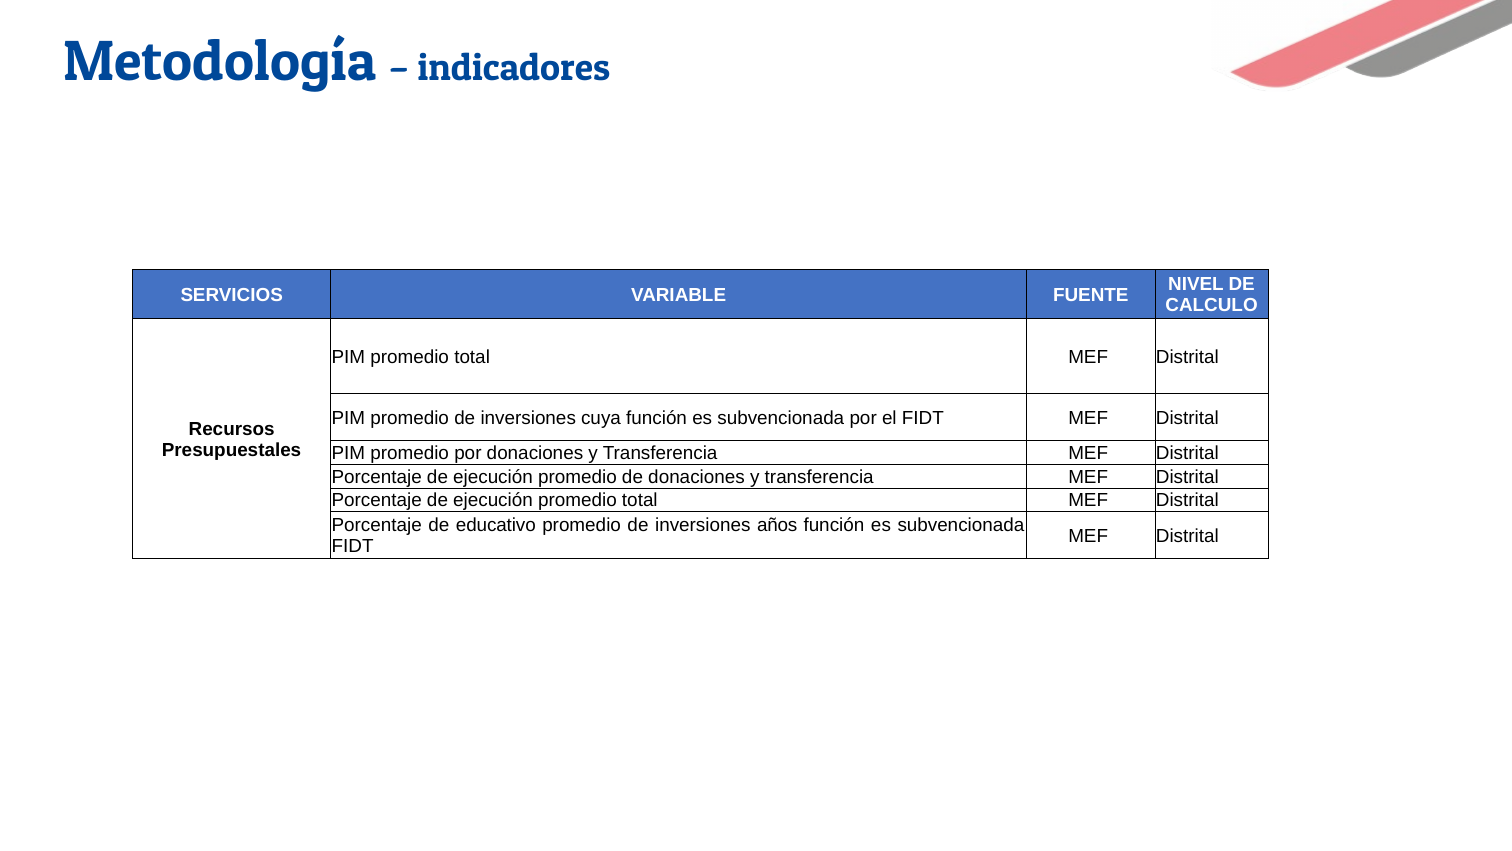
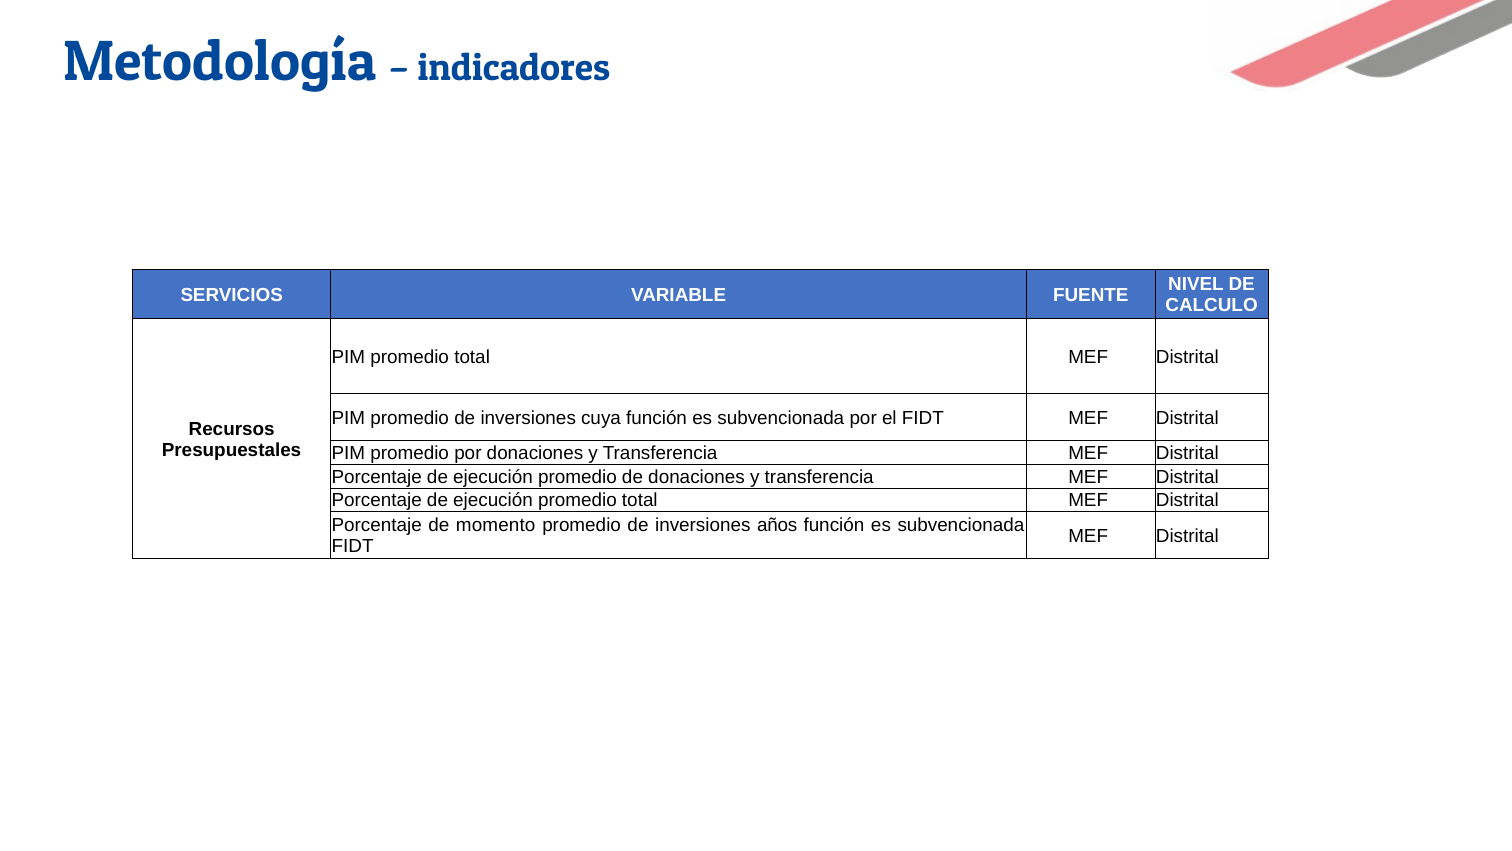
educativo: educativo -> momento (496, 525)
